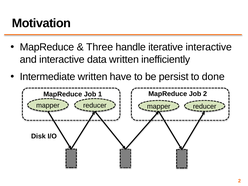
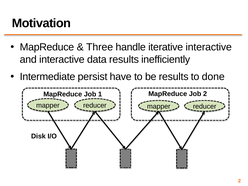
data written: written -> results (124, 60)
Intermediate written: written -> persist (93, 77)
be persist: persist -> results (174, 77)
